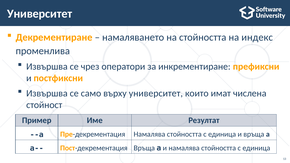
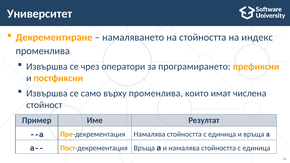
инкрементиране: инкрементиране -> програмирането (194, 67)
върху университет: университет -> променлива (156, 93)
